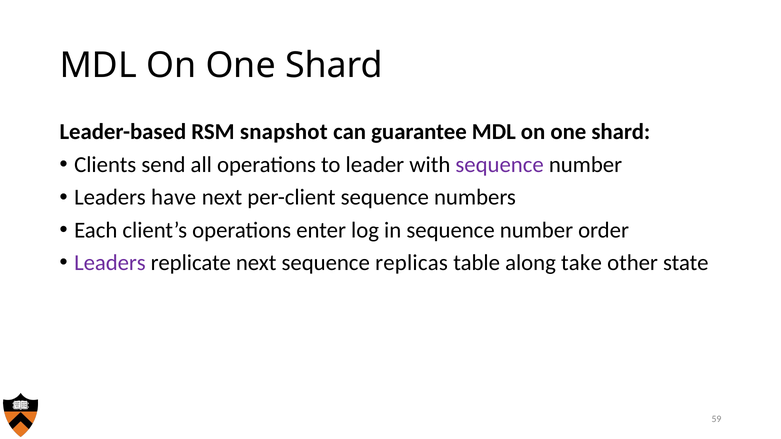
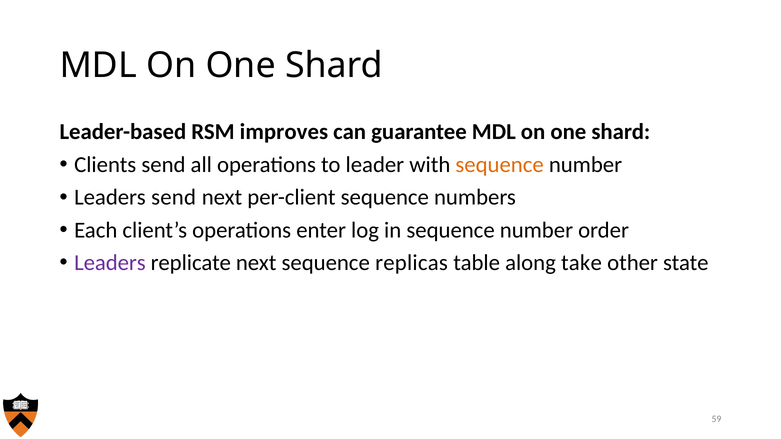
snapshot: snapshot -> improves (284, 132)
sequence colour: purple -> orange (500, 165)
Leaders have: have -> send (174, 198)
